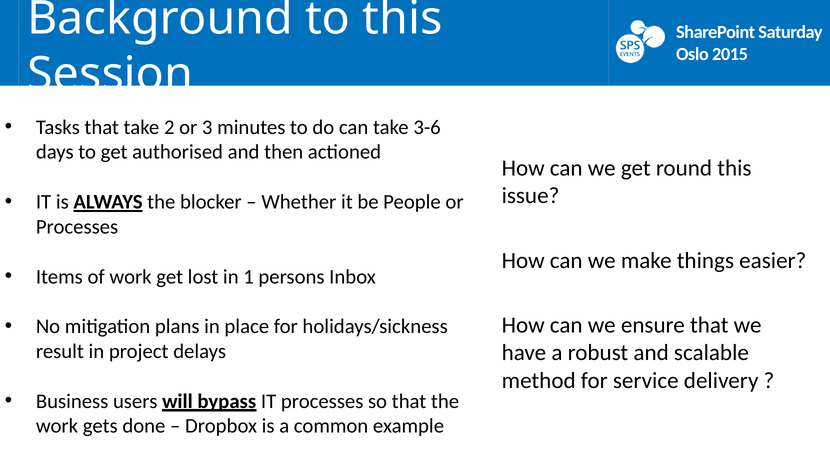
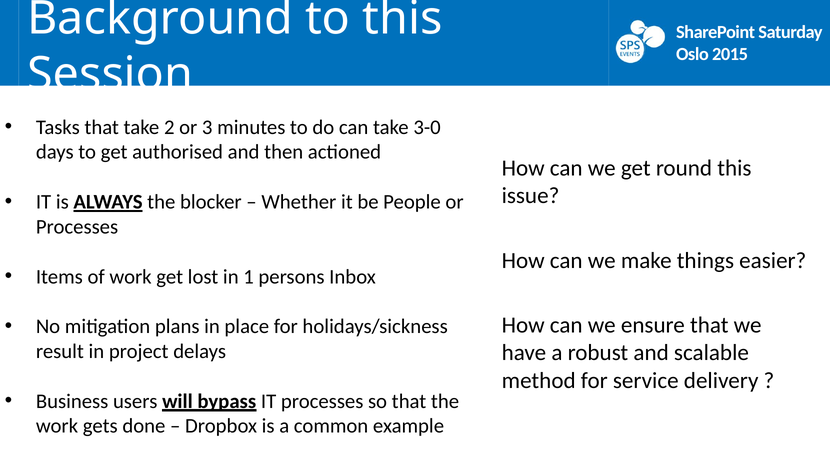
3-6: 3-6 -> 3-0 (427, 127)
